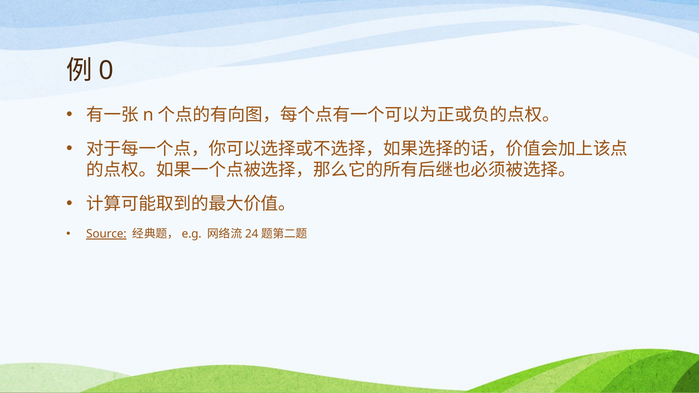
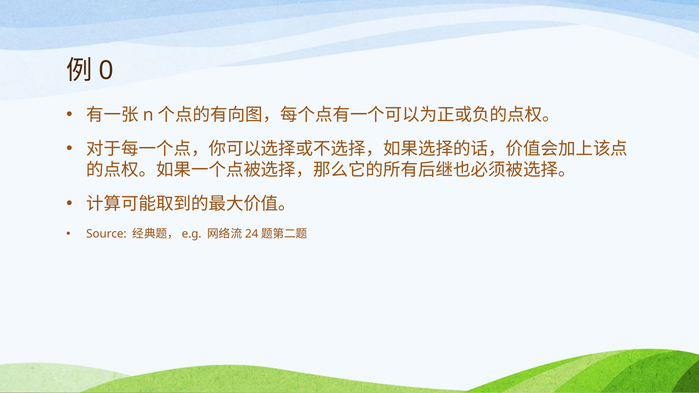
Source underline: present -> none (106, 234)
